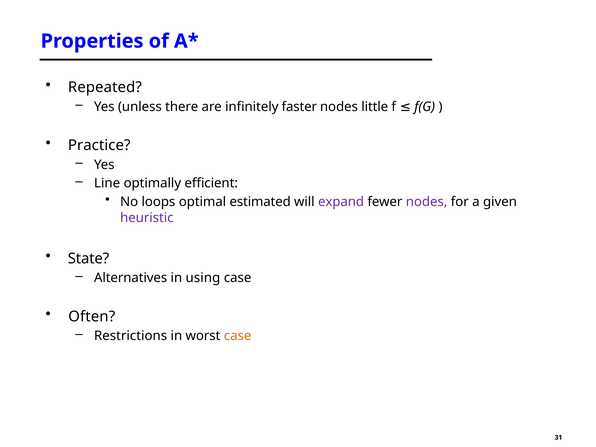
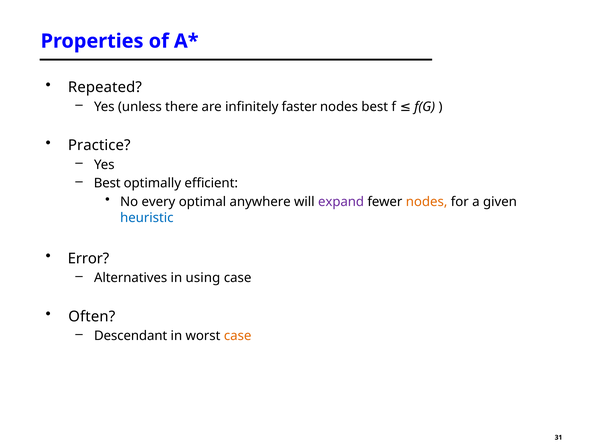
nodes little: little -> best (375, 107)
Line: Line -> Best (107, 183)
loops: loops -> every (158, 202)
estimated: estimated -> anywhere (260, 202)
nodes colour: purple -> orange (427, 202)
heuristic colour: purple -> blue (147, 218)
State: State -> Error (88, 259)
Restrictions: Restrictions -> Descendant (131, 336)
